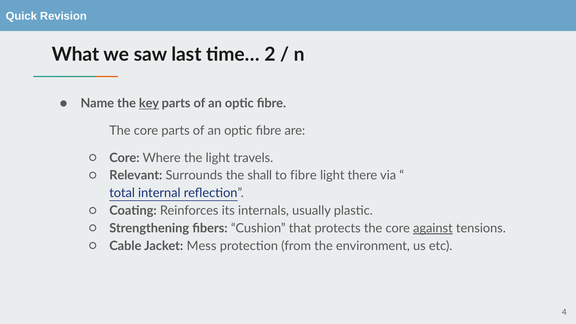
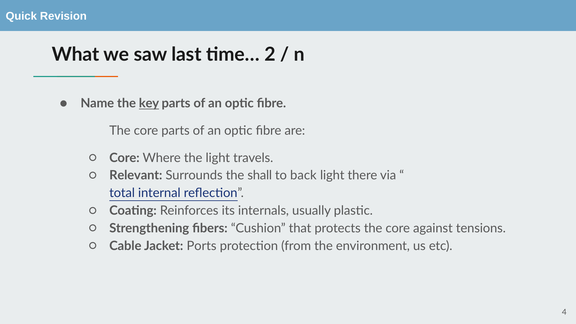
to fibre: fibre -> back (303, 175)
against underline: present -> none (433, 228)
Mess: Mess -> Ports (202, 246)
